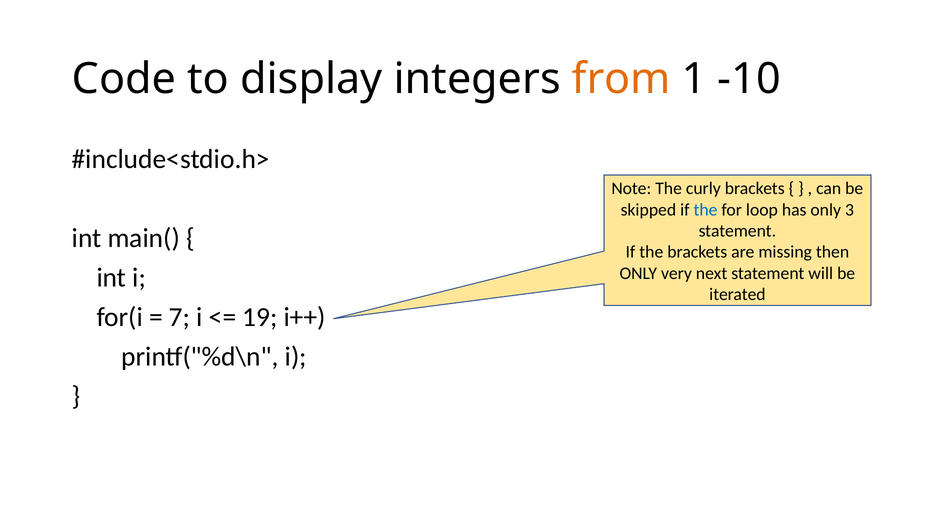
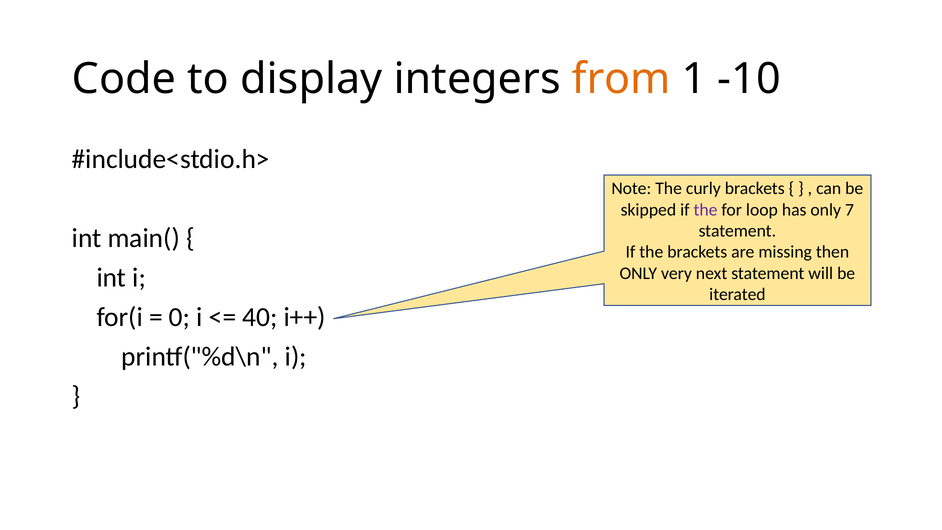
the colour: blue -> purple (706, 210)
3: 3 -> 7 (849, 210)
7: 7 -> 0 (180, 317)
19: 19 -> 40 (260, 317)
